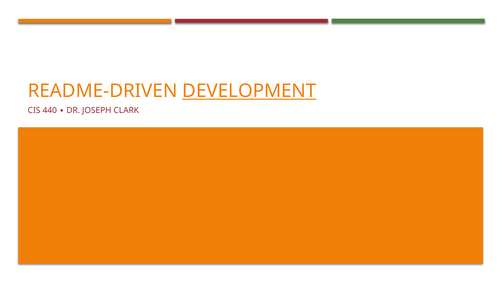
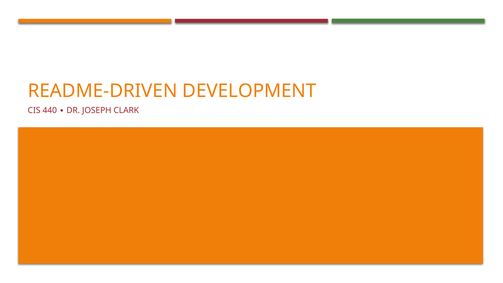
DEVELOPMENT underline: present -> none (249, 91)
